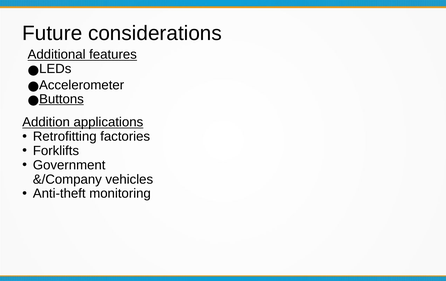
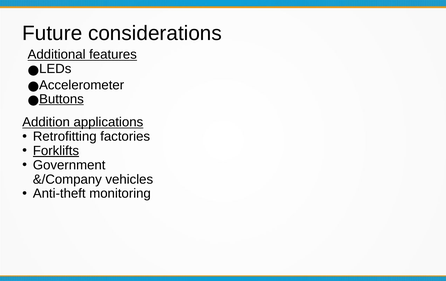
Forklifts underline: none -> present (56, 151)
